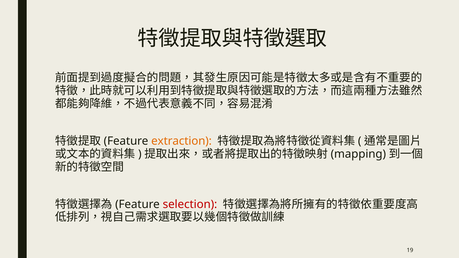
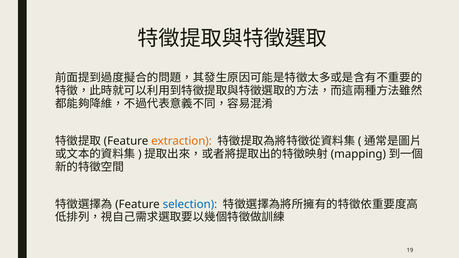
selection colour: red -> blue (190, 204)
